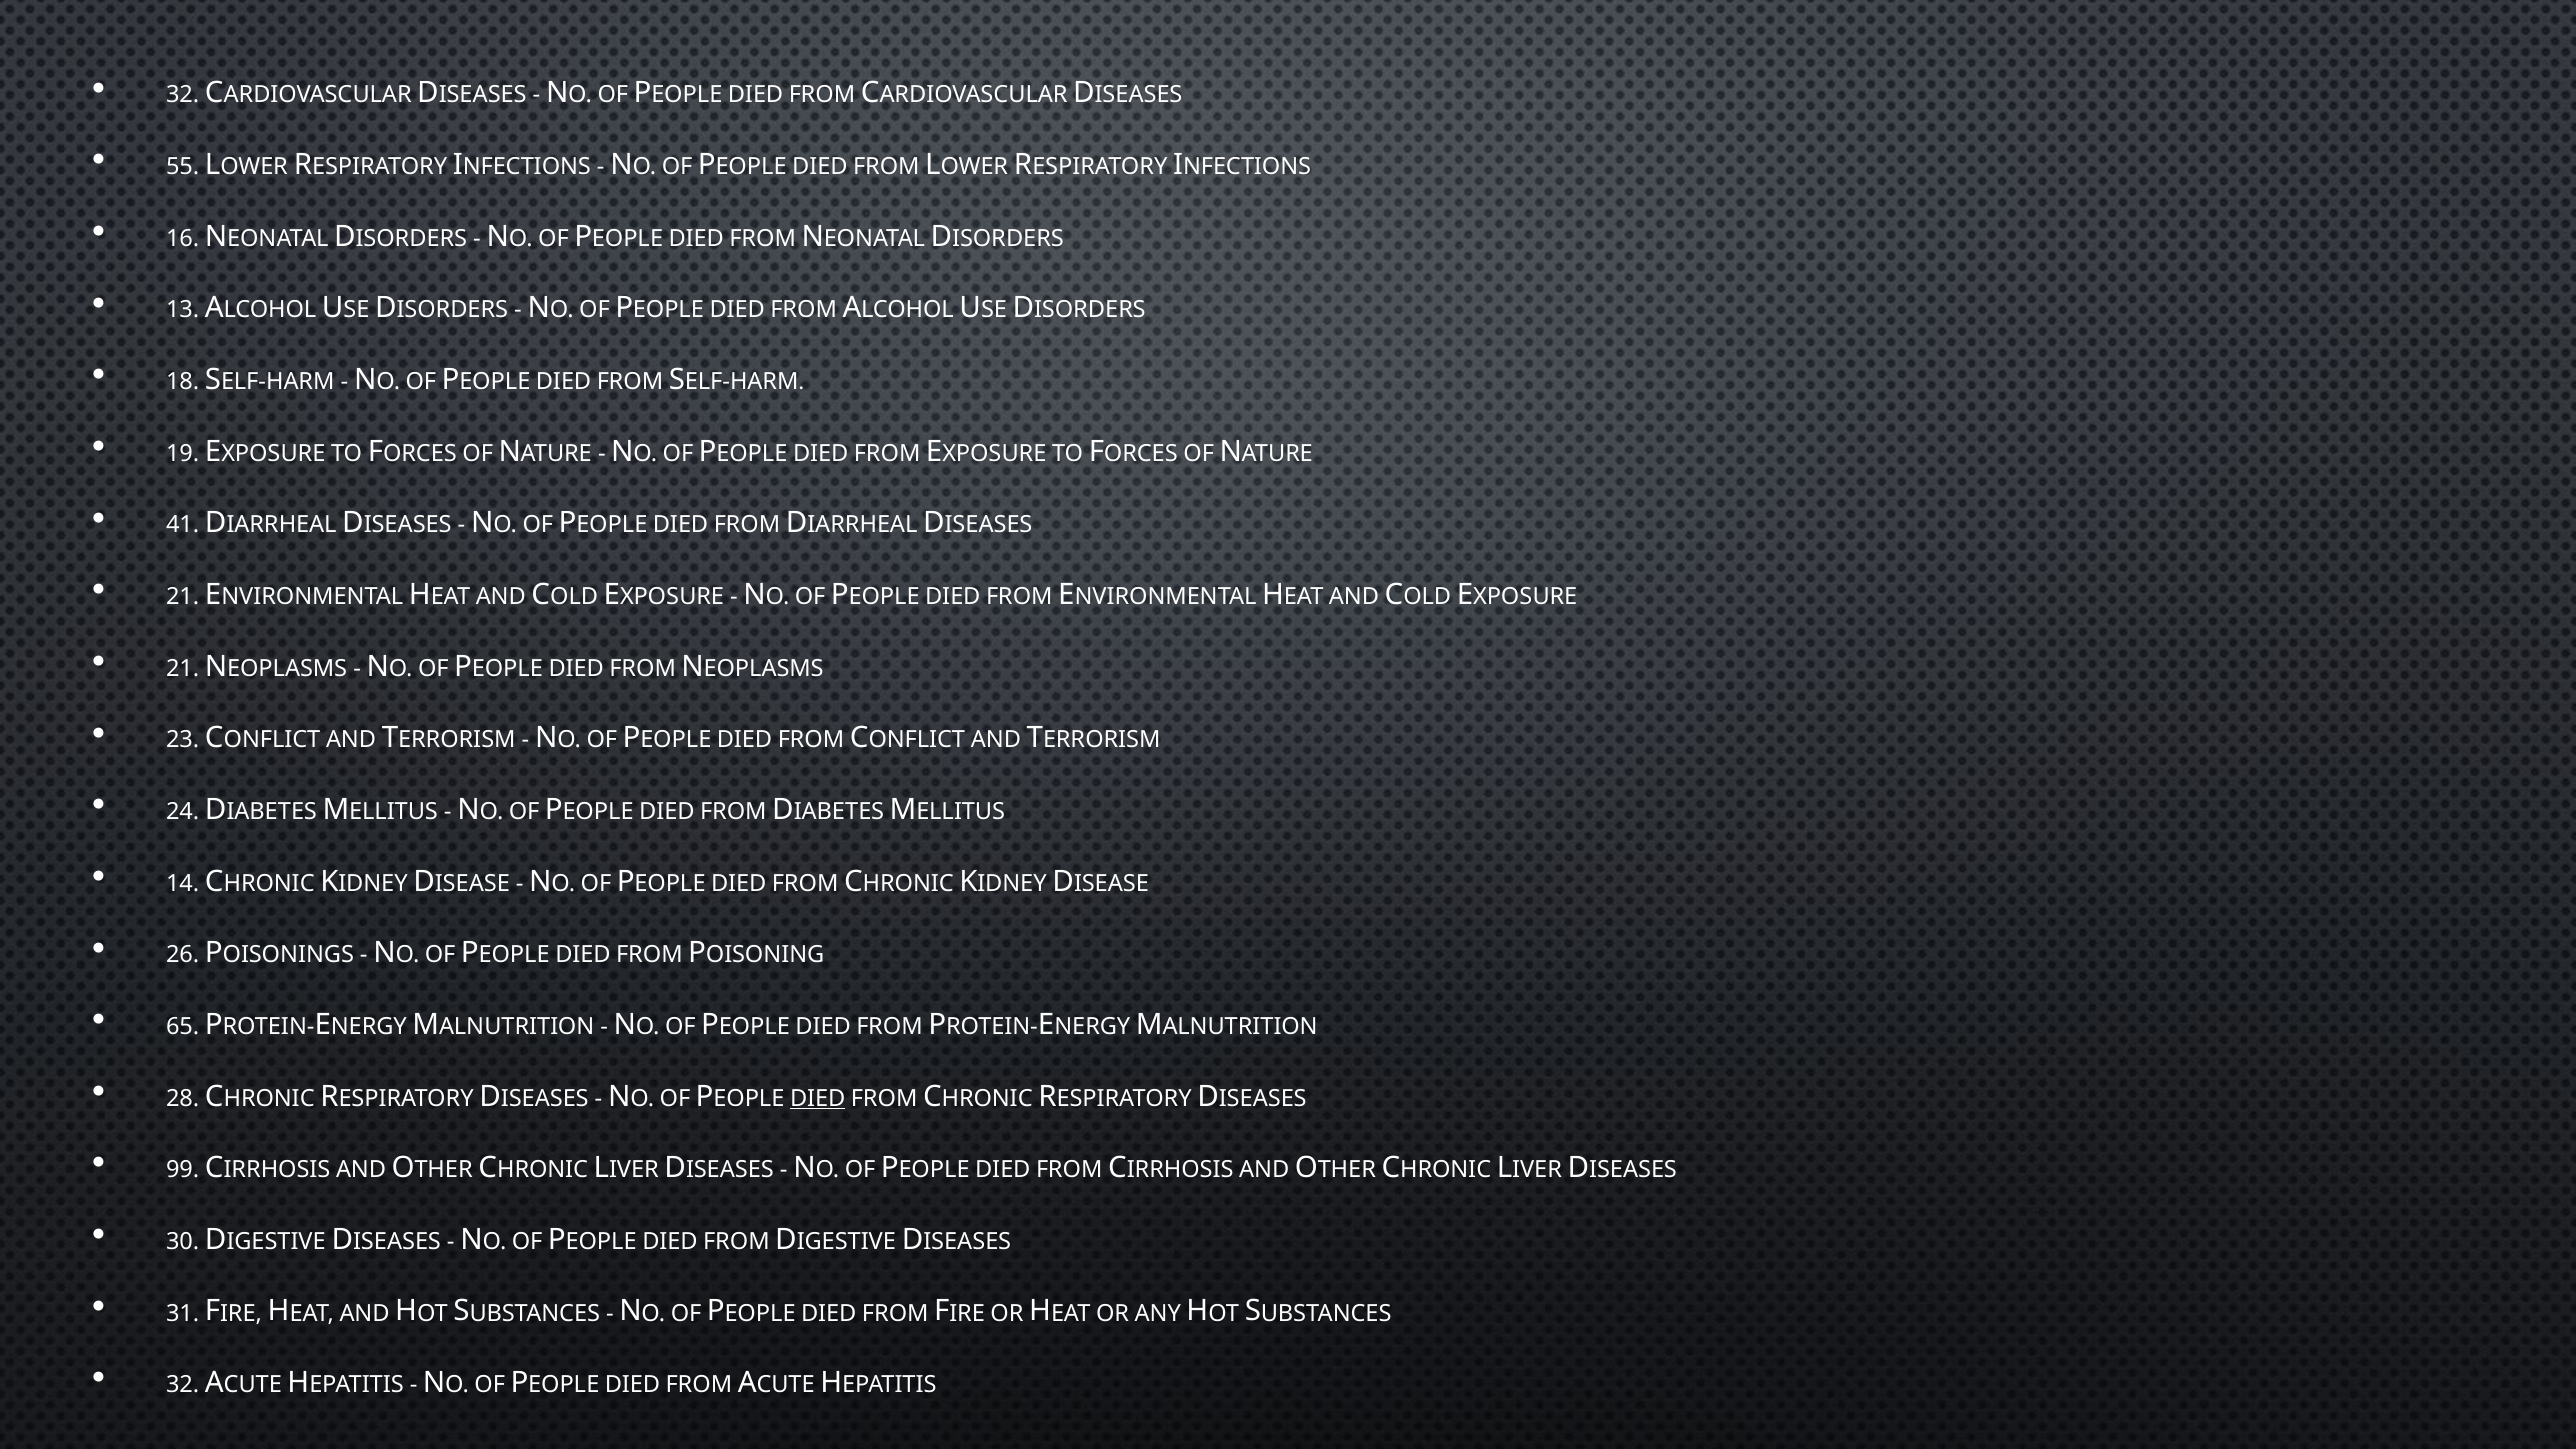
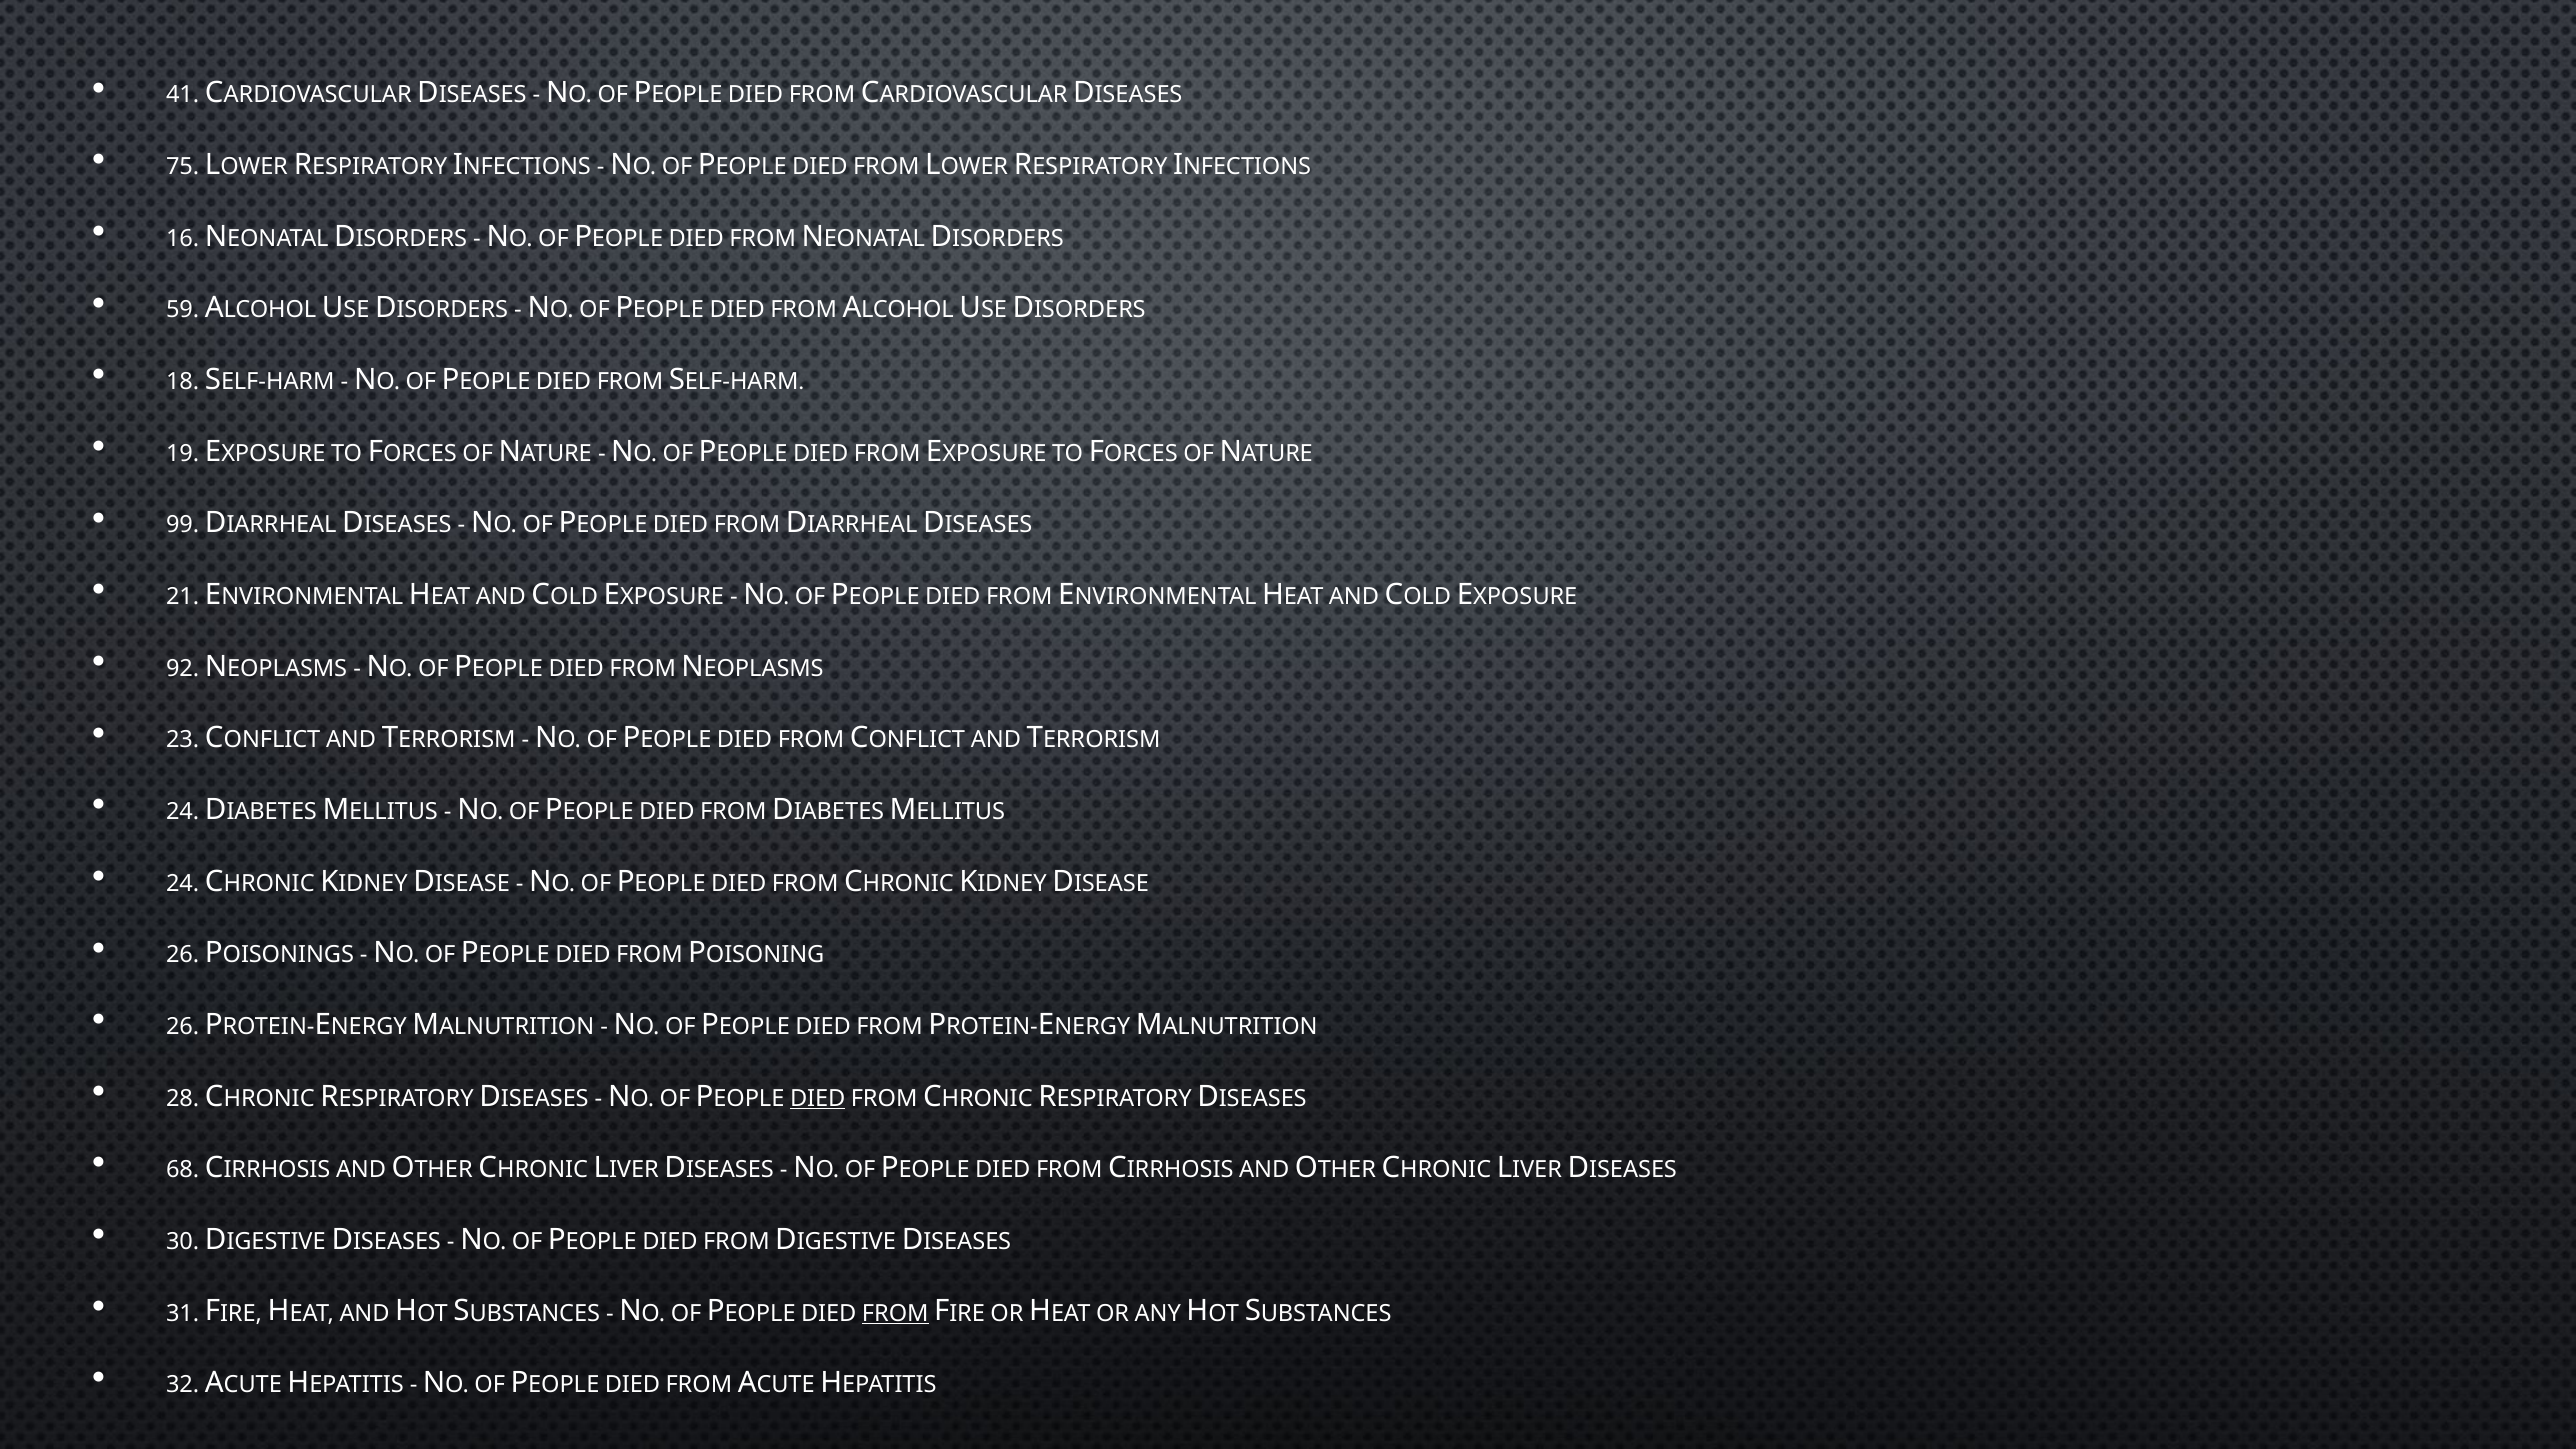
32: 32 -> 41 (183, 95)
55: 55 -> 75 (183, 167)
13: 13 -> 59 (183, 310)
41: 41 -> 99 (183, 525)
21: 21 -> 92 (183, 668)
14: 14 -> 24 (183, 883)
65: 65 -> 26 (183, 1027)
99: 99 -> 68 (183, 1170)
FROM underline: none -> present (895, 1313)
